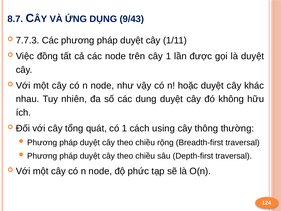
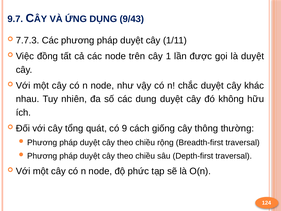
8.7: 8.7 -> 9.7 (15, 19)
hoặc: hoặc -> chắc (188, 86)
có 1: 1 -> 9 (125, 128)
using: using -> giống (164, 128)
